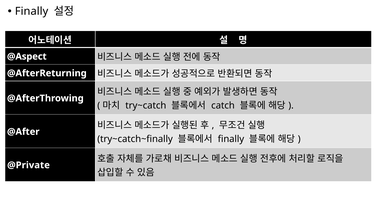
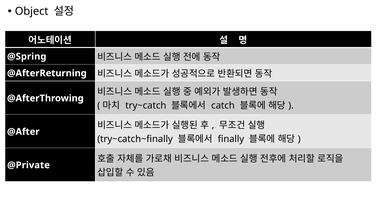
Finally: Finally -> Object (32, 11)
@Aspect: @Aspect -> @Spring (27, 56)
